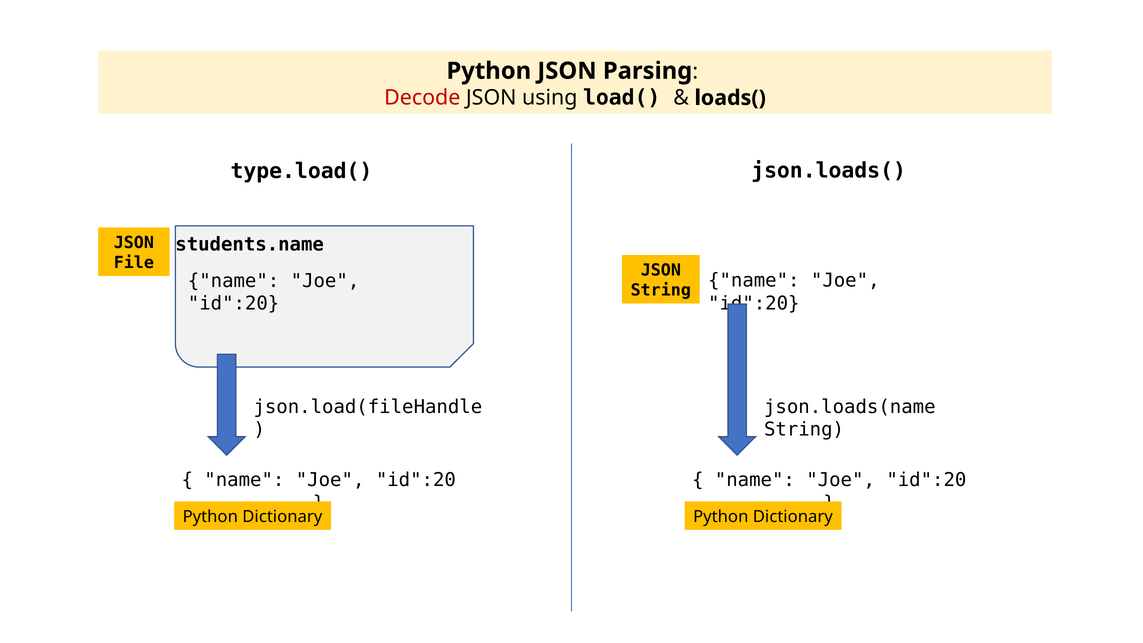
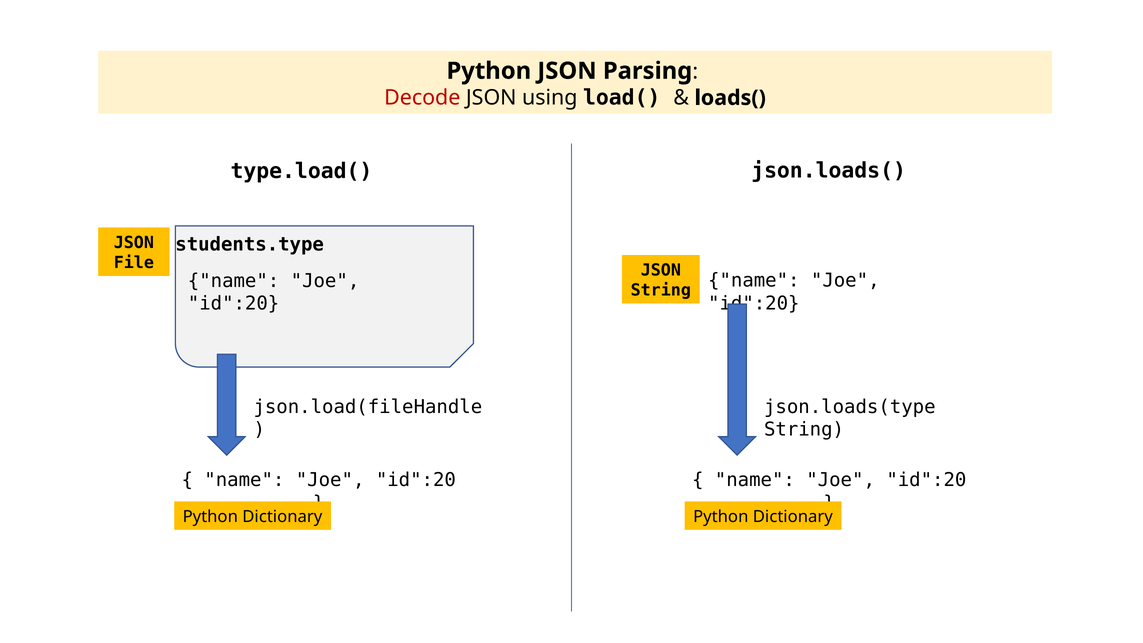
students.name: students.name -> students.type (250, 245)
json.loads(name: json.loads(name -> json.loads(type (850, 407)
